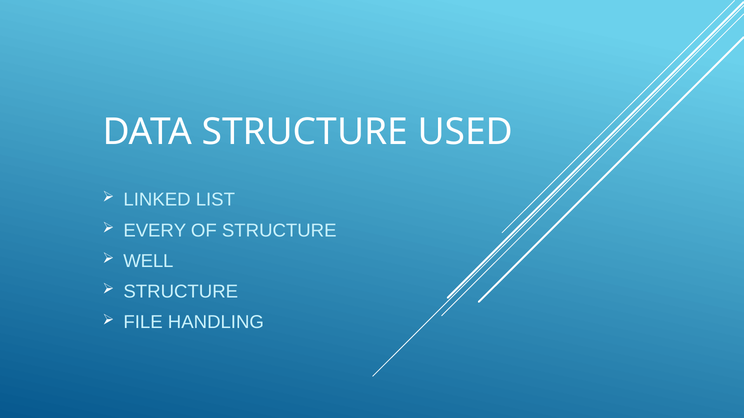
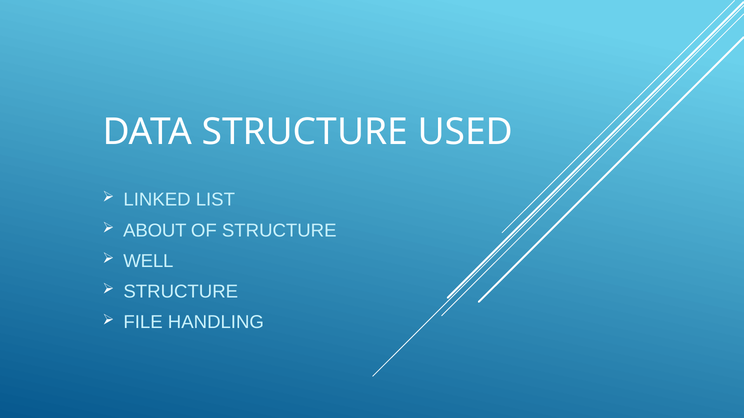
EVERY: EVERY -> ABOUT (155, 231)
